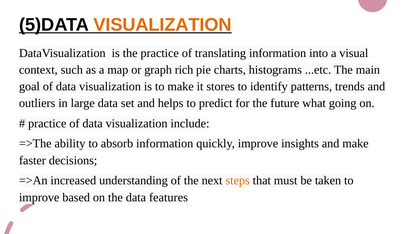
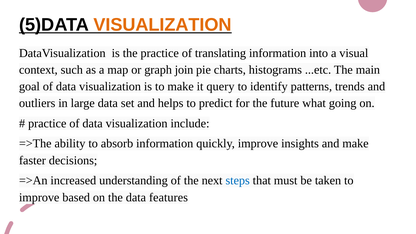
rich: rich -> join (184, 70)
stores: stores -> query (220, 86)
steps colour: orange -> blue (238, 181)
